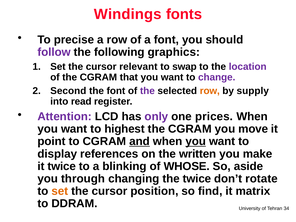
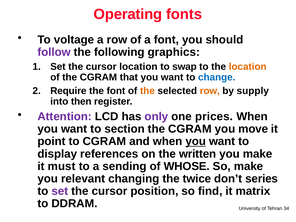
Windings: Windings -> Operating (128, 14)
precise: precise -> voltage (74, 40)
cursor relevant: relevant -> location (138, 67)
location colour: purple -> orange (248, 67)
change colour: purple -> blue (217, 77)
Second: Second -> Require (68, 91)
the colour: purple -> orange (147, 91)
read: read -> then (81, 102)
highest: highest -> section (125, 129)
and underline: present -> none (140, 141)
it twice: twice -> must (62, 166)
blinking: blinking -> sending (124, 166)
So aside: aside -> make (249, 166)
through: through -> relevant (83, 179)
rotate: rotate -> series (262, 179)
set colour: orange -> purple (60, 191)
